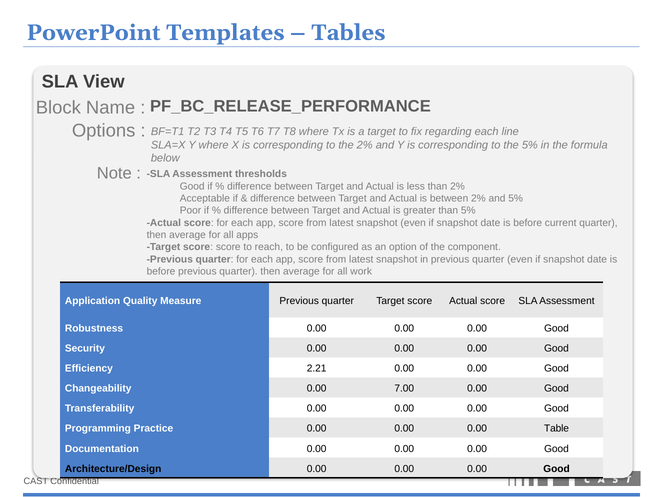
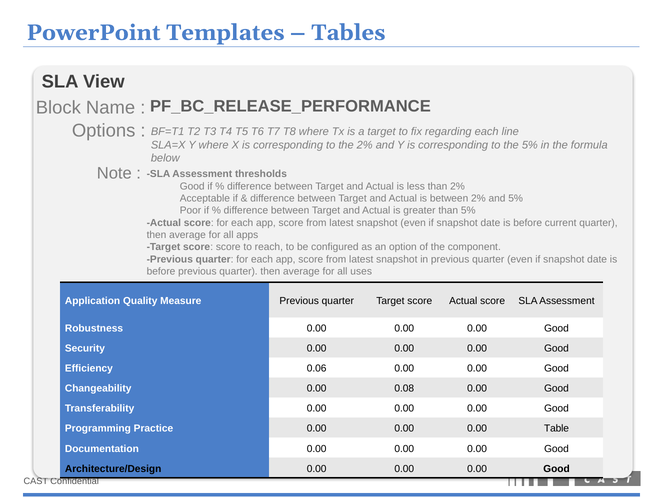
work: work -> uses (361, 271)
2.21: 2.21 -> 0.06 (317, 369)
7.00: 7.00 -> 0.08 (404, 389)
